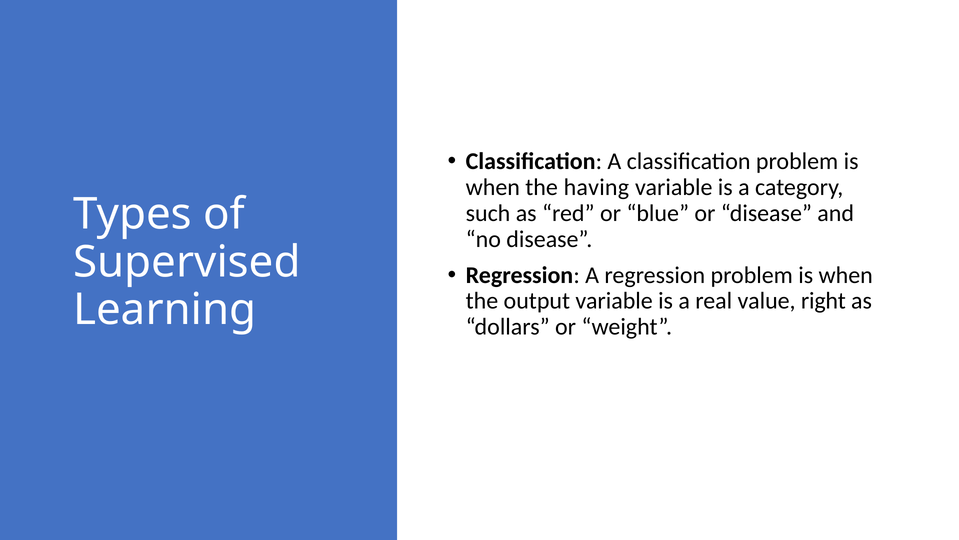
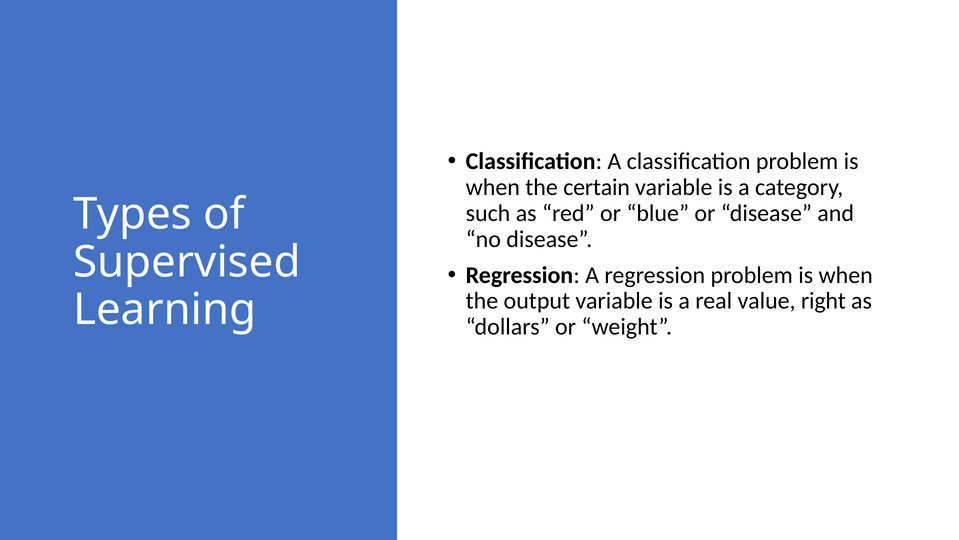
having: having -> certain (597, 187)
